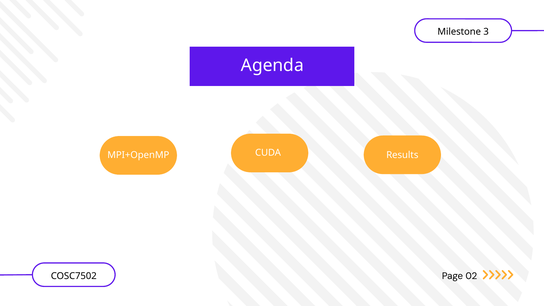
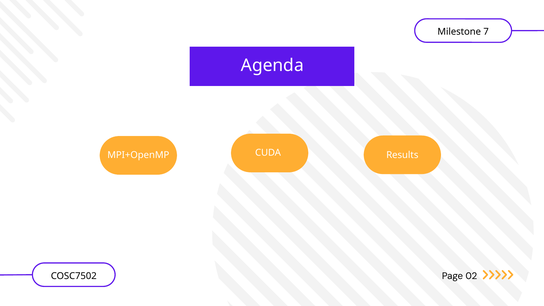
3: 3 -> 7 (486, 32)
